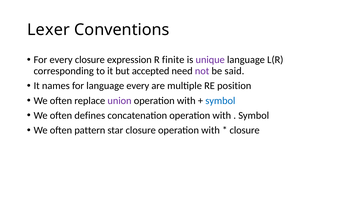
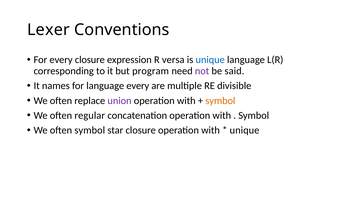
finite: finite -> versa (173, 60)
unique colour: purple -> blue (210, 60)
accepted: accepted -> program (151, 71)
position: position -> divisible (234, 86)
symbol colour: blue -> orange (220, 101)
defines: defines -> regular (90, 116)
often pattern: pattern -> symbol (90, 130)
closure: closure -> unique (245, 130)
